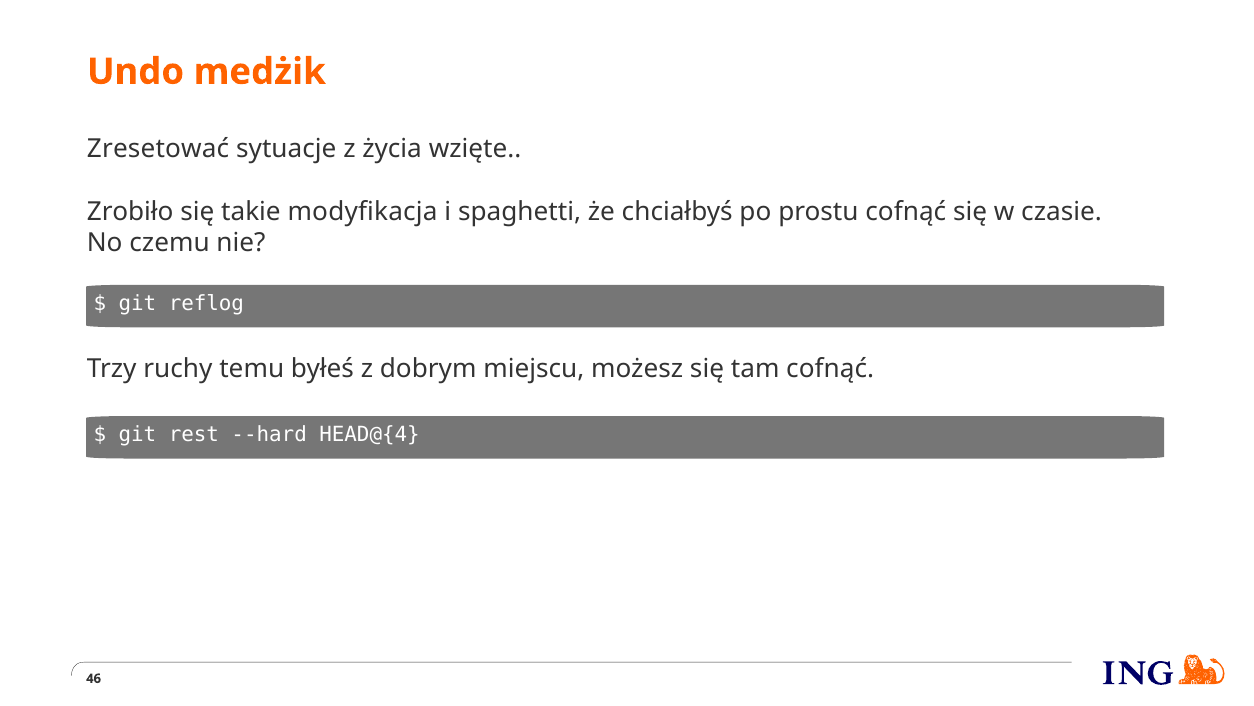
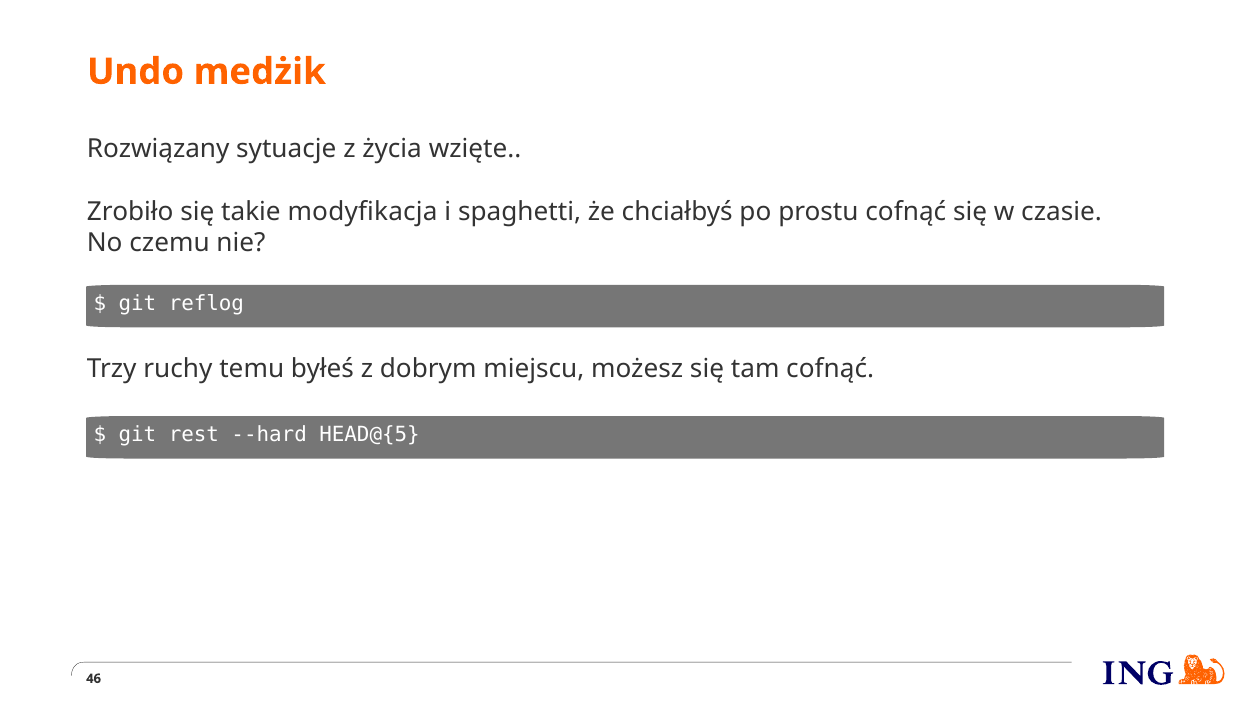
Zresetować: Zresetować -> Rozwiązany (158, 149)
HEAD@{4: HEAD@{4 -> HEAD@{5 (370, 434)
